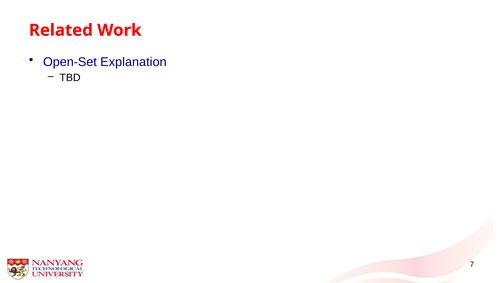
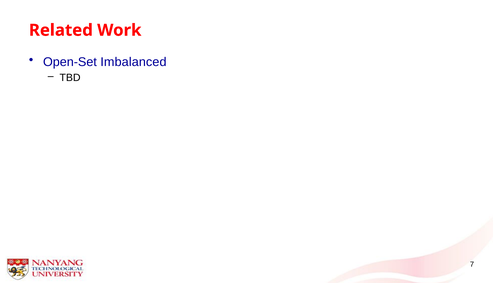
Explanation: Explanation -> Imbalanced (133, 62)
